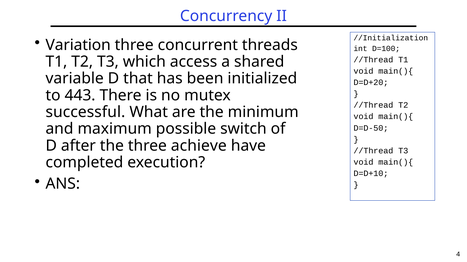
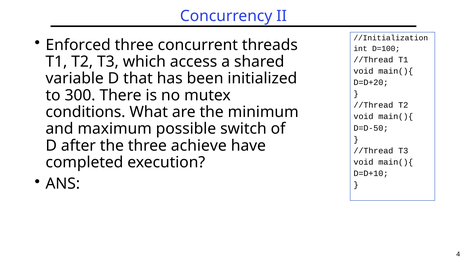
Variation: Variation -> Enforced (78, 45)
443: 443 -> 300 (80, 96)
successful: successful -> conditions (85, 112)
